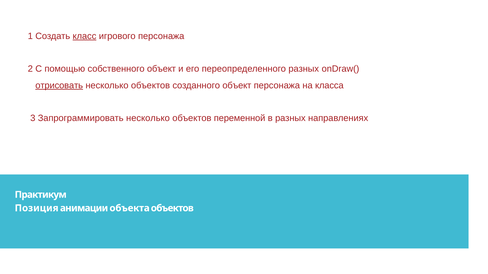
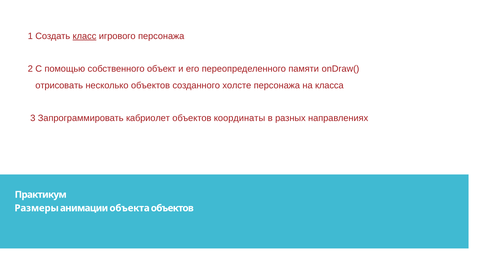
переопределенного разных: разных -> памяти (304, 69)
отрисовать underline: present -> none (59, 86)
созданного объект: объект -> холсте (237, 86)
Запрограммировать несколько: несколько -> кабриолет (148, 118)
переменной: переменной -> координаты (240, 118)
Позиция: Позиция -> Размеры (37, 208)
